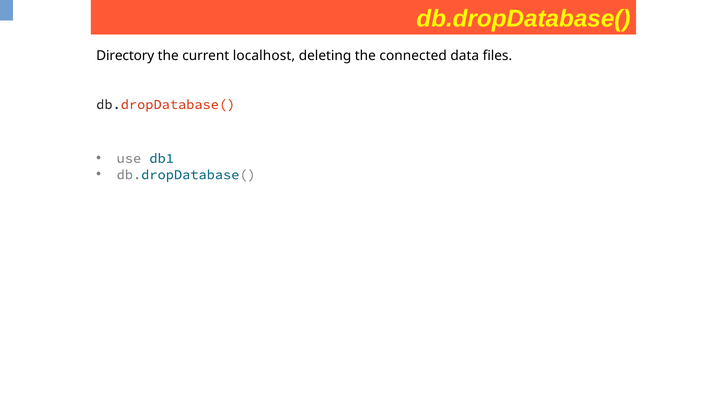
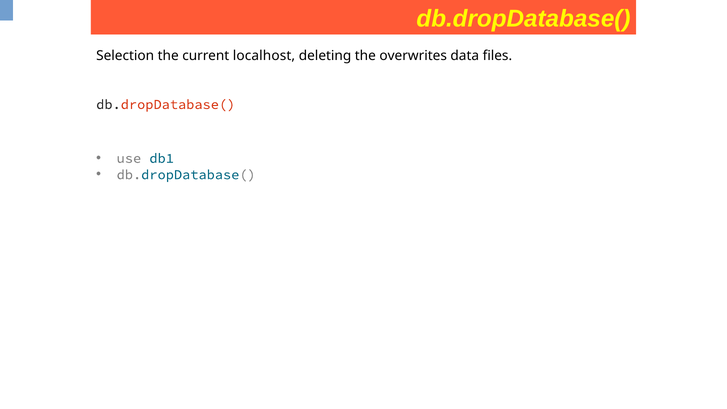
Directory: Directory -> Selection (125, 56)
connected: connected -> overwrites (413, 56)
